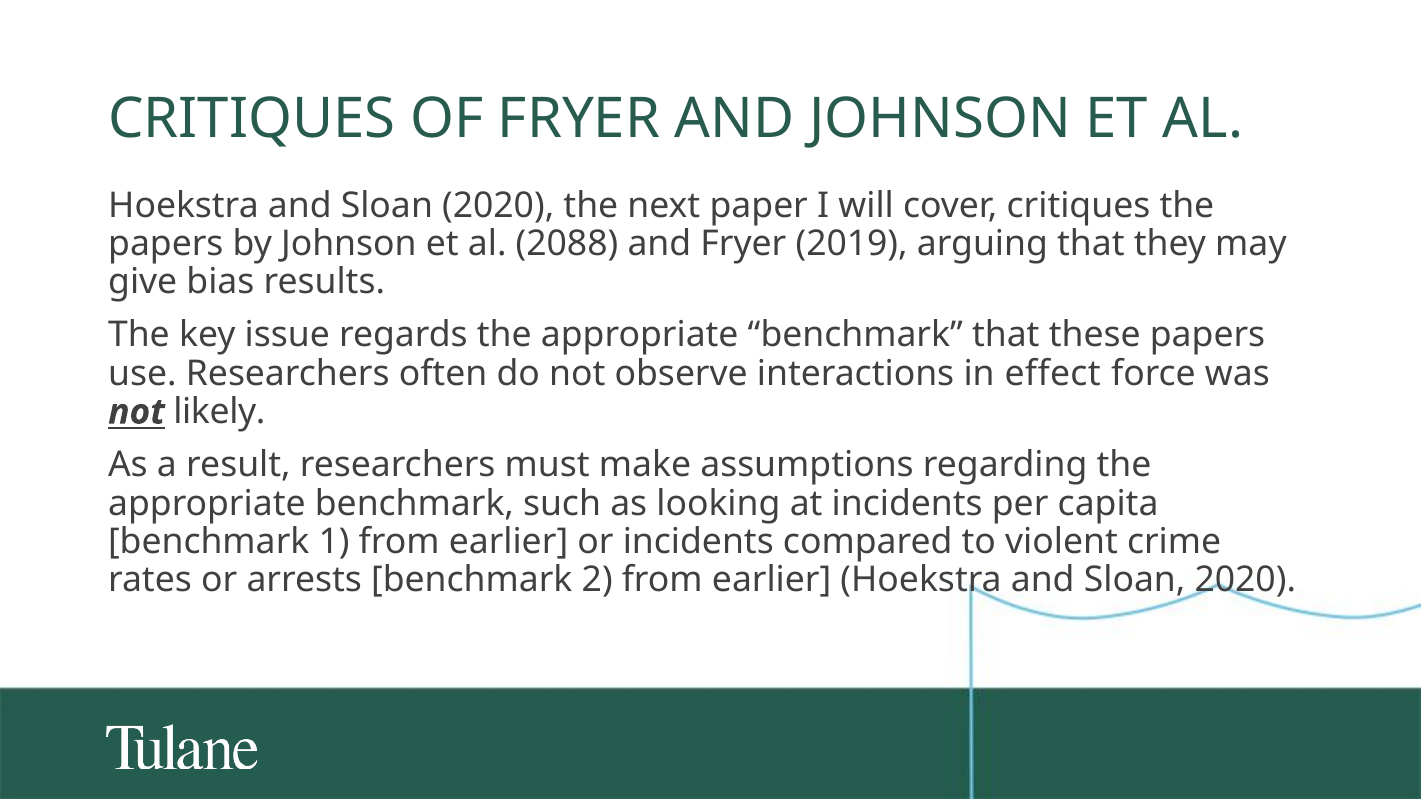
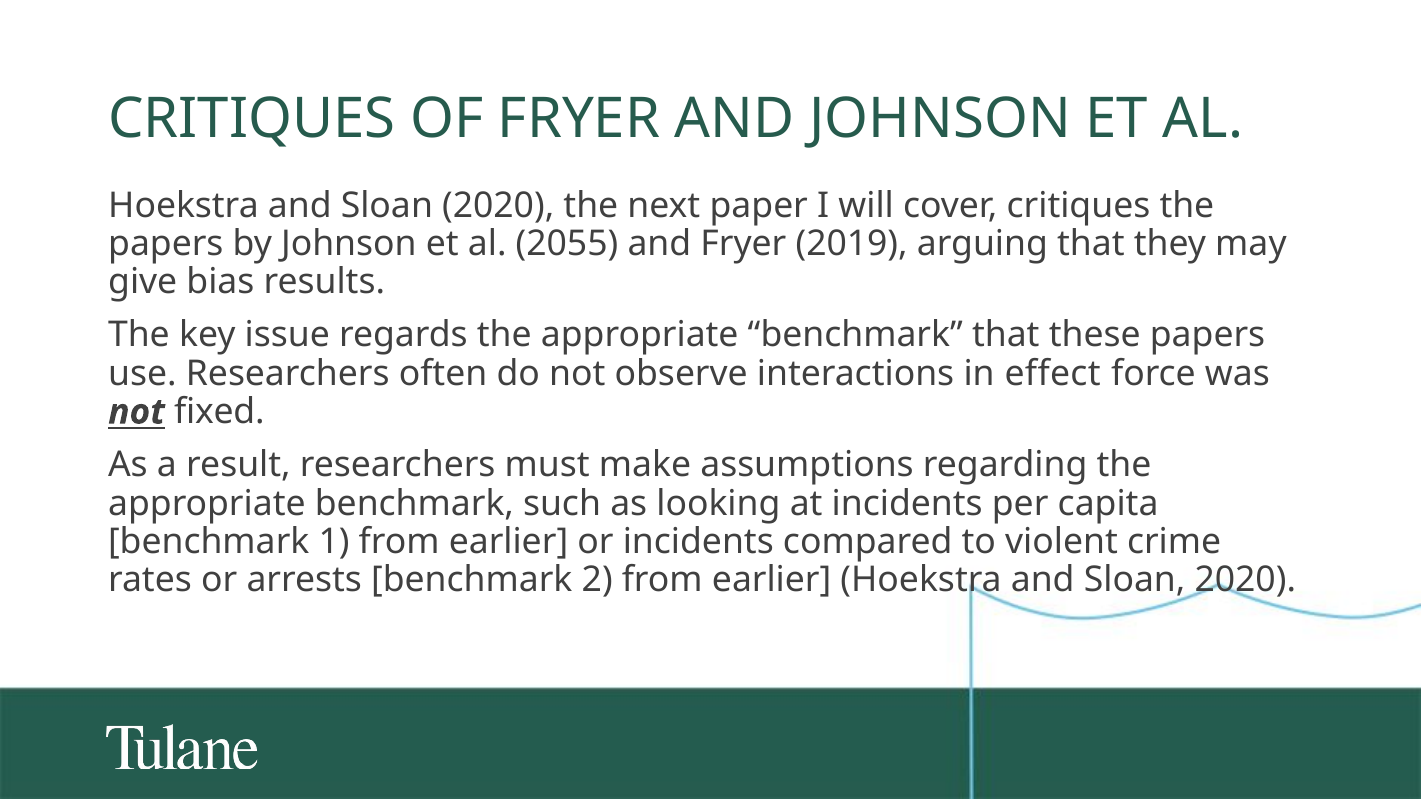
2088: 2088 -> 2055 (567, 244)
likely: likely -> fixed (219, 412)
